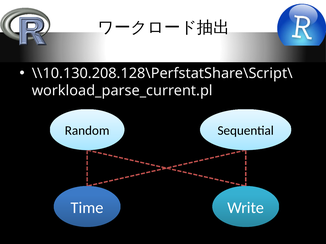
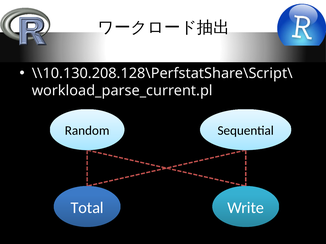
Time: Time -> Total (87, 208)
